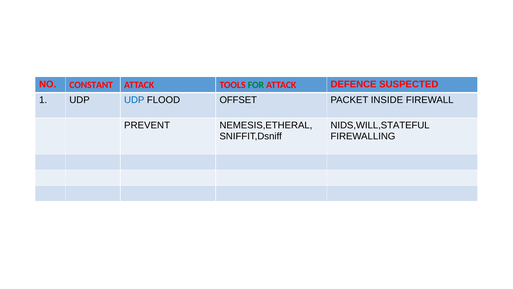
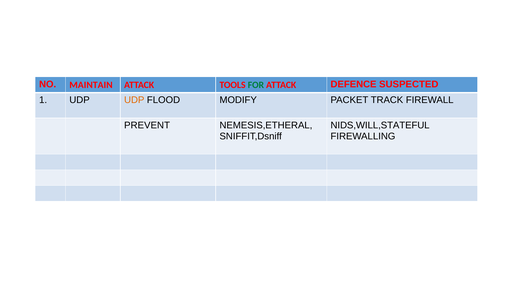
CONSTANT: CONSTANT -> MAINTAIN (91, 85)
UDP colour: blue -> orange (134, 100)
OFFSET: OFFSET -> MODIFY (238, 100)
INSIDE: INSIDE -> TRACK (387, 100)
